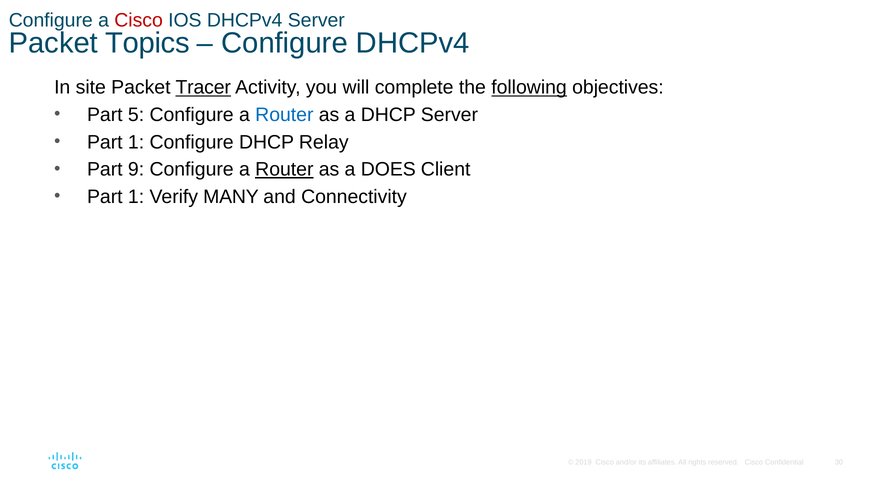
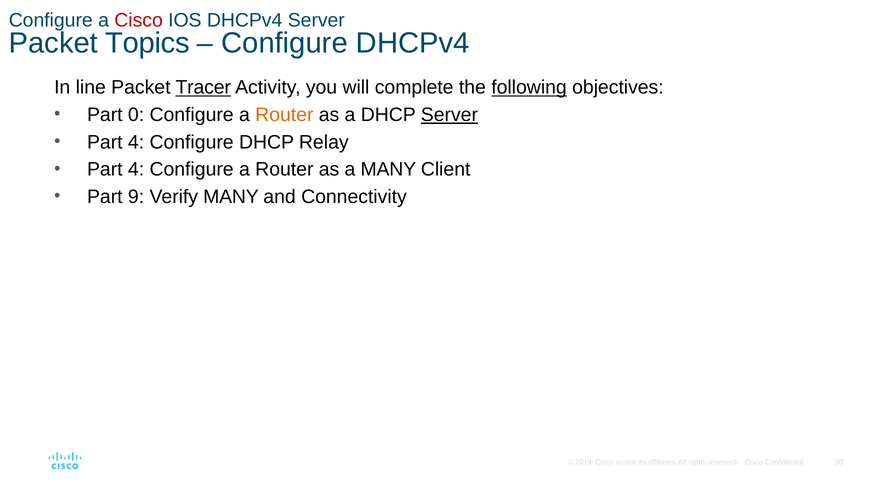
site: site -> line (91, 88)
5: 5 -> 0 (136, 115)
Router colour: blue -> orange (284, 115)
Server underline: none -> present (449, 115)
1: 1 -> 4 (136, 142)
9: 9 -> 4 (136, 169)
Router underline: present -> none (284, 169)
a DOES: DOES -> MANY (388, 169)
1: 1 -> 9 (136, 197)
